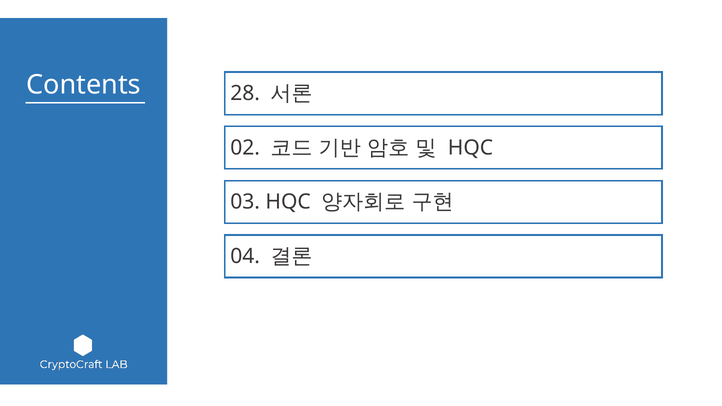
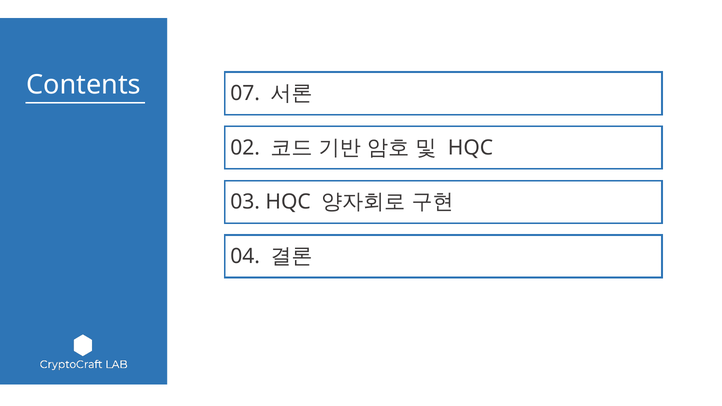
28: 28 -> 07 (245, 93)
